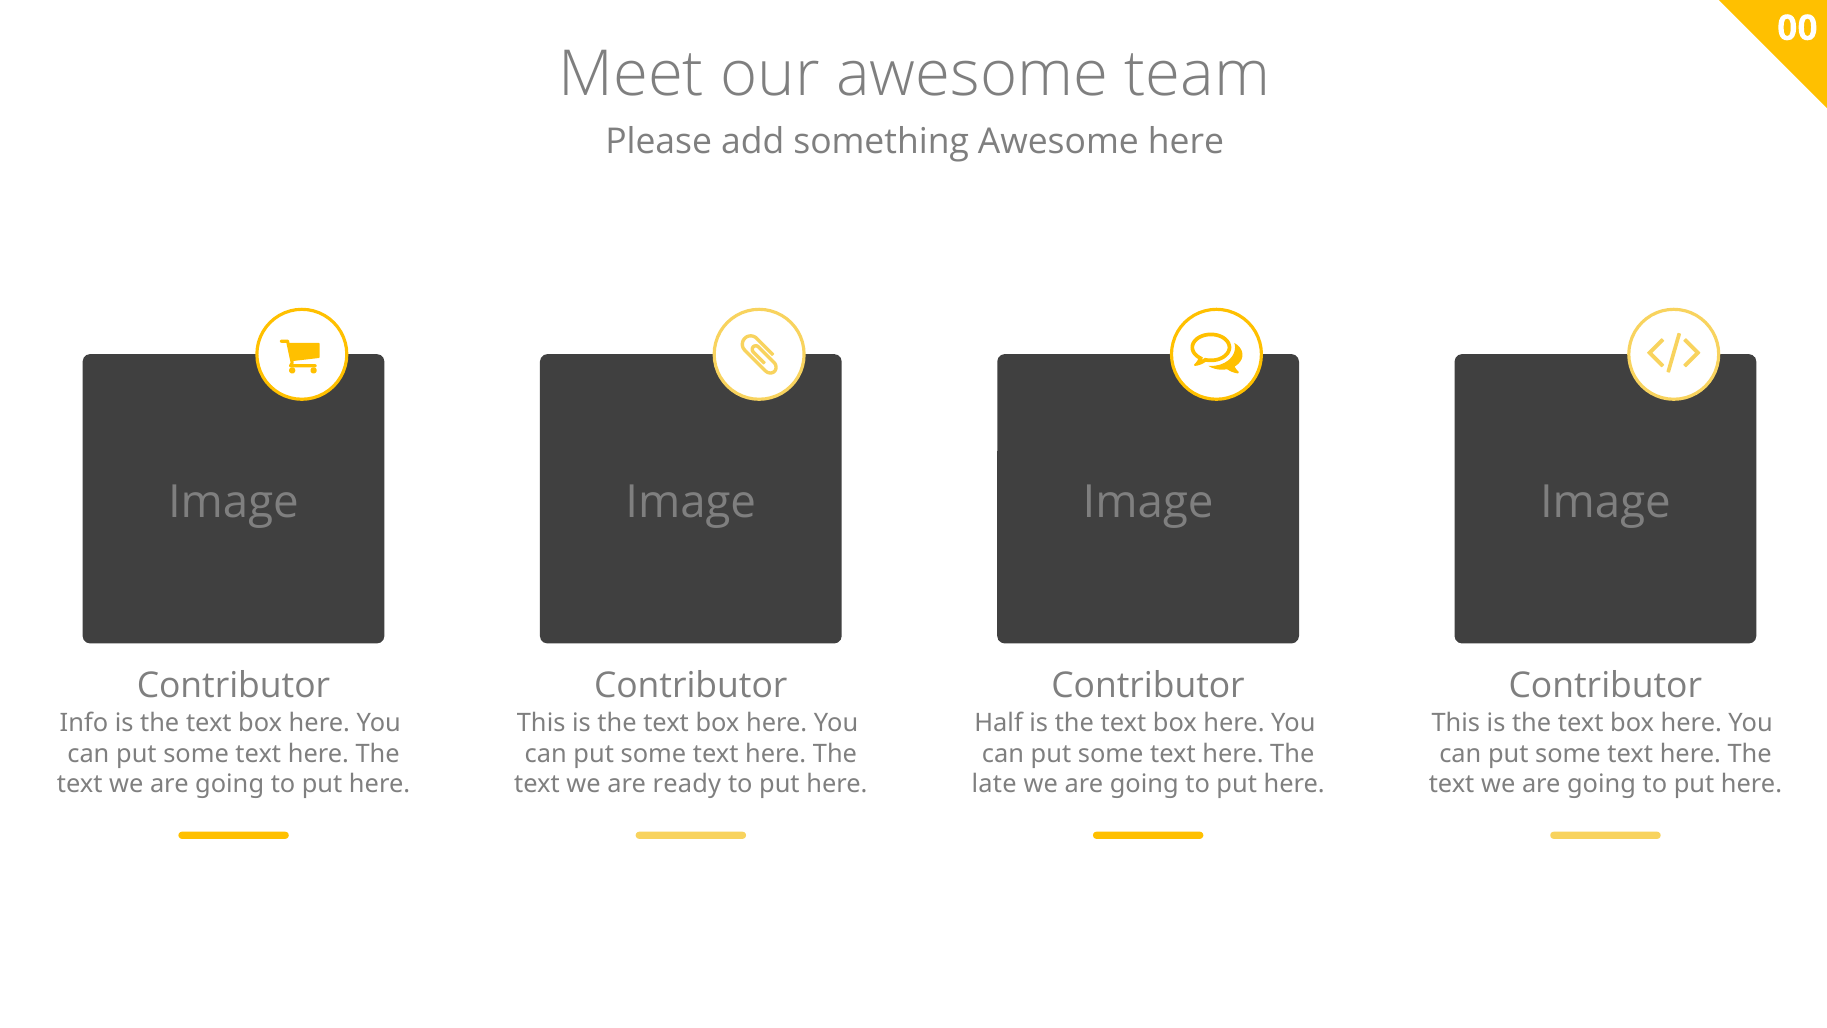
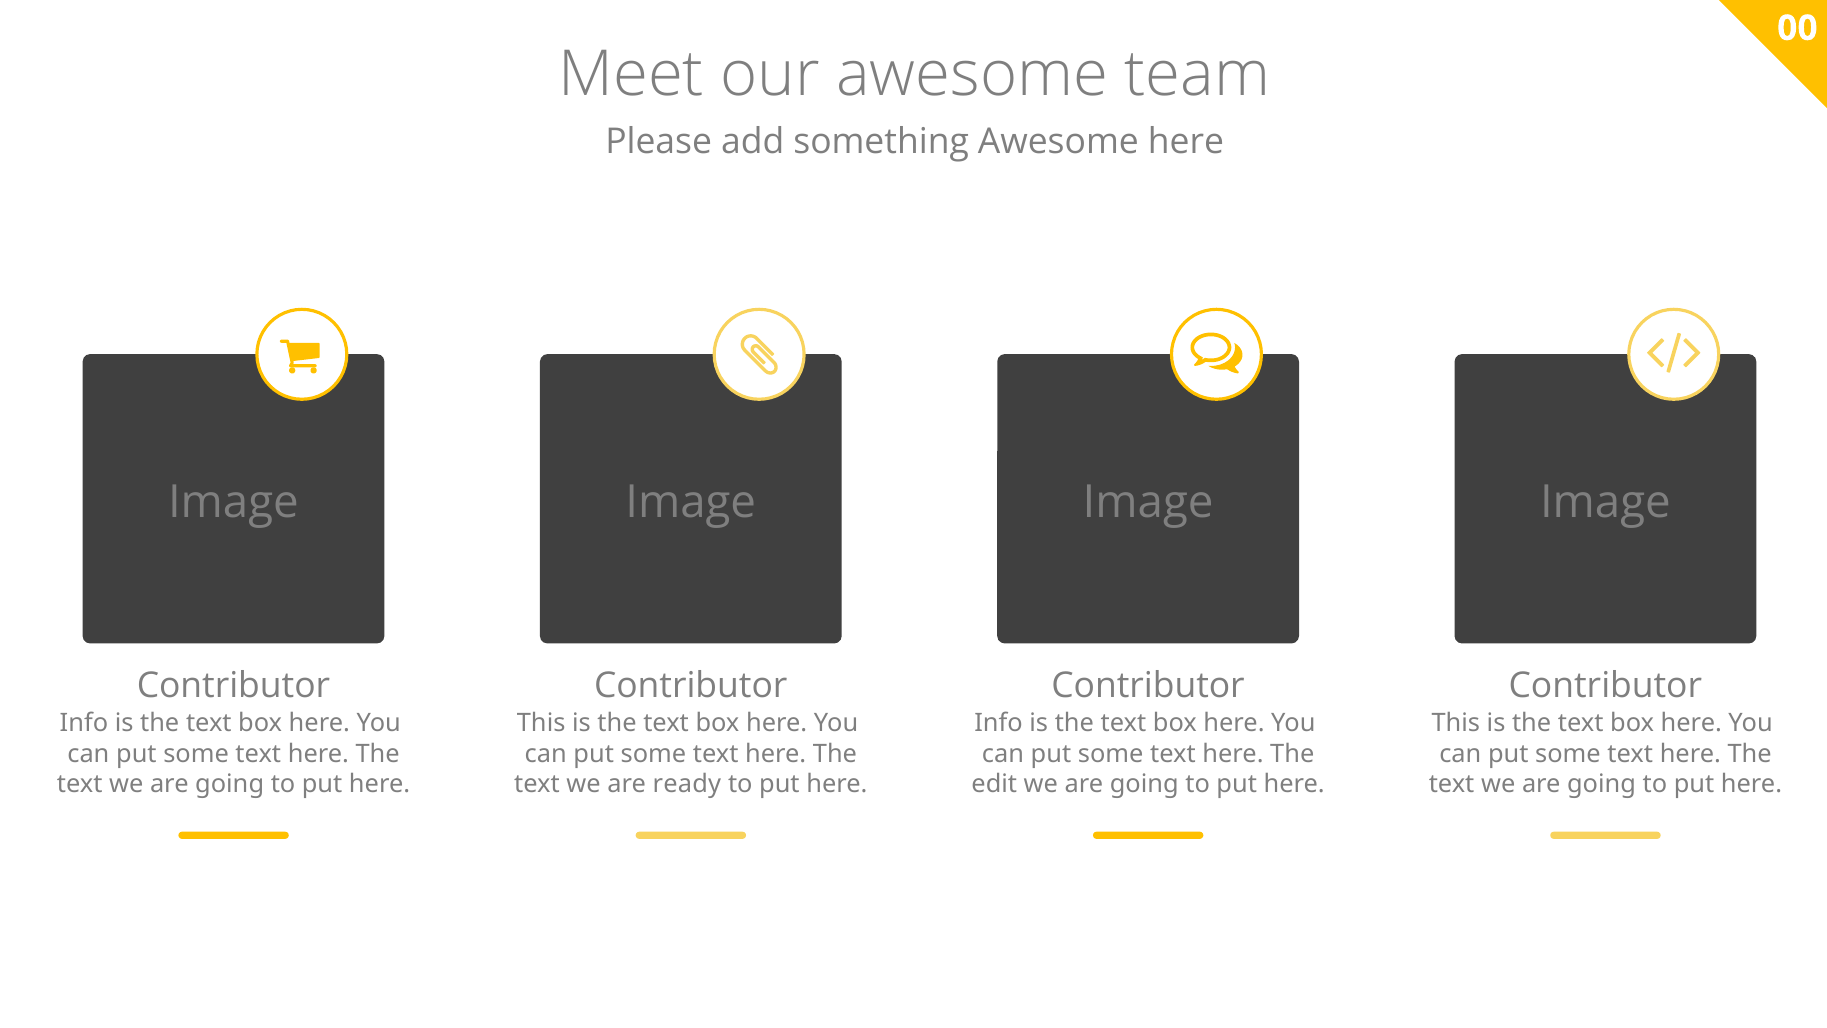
Half: Half -> Info (999, 723)
late: late -> edit (994, 784)
